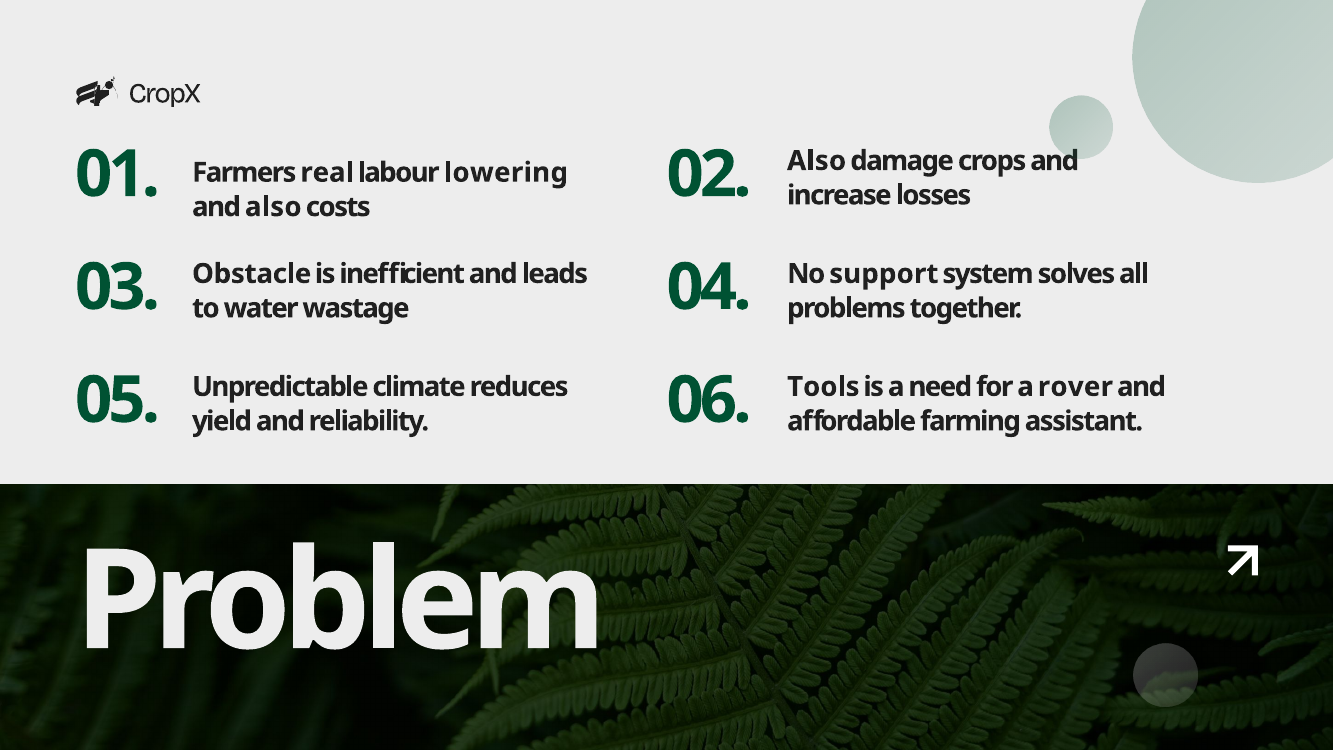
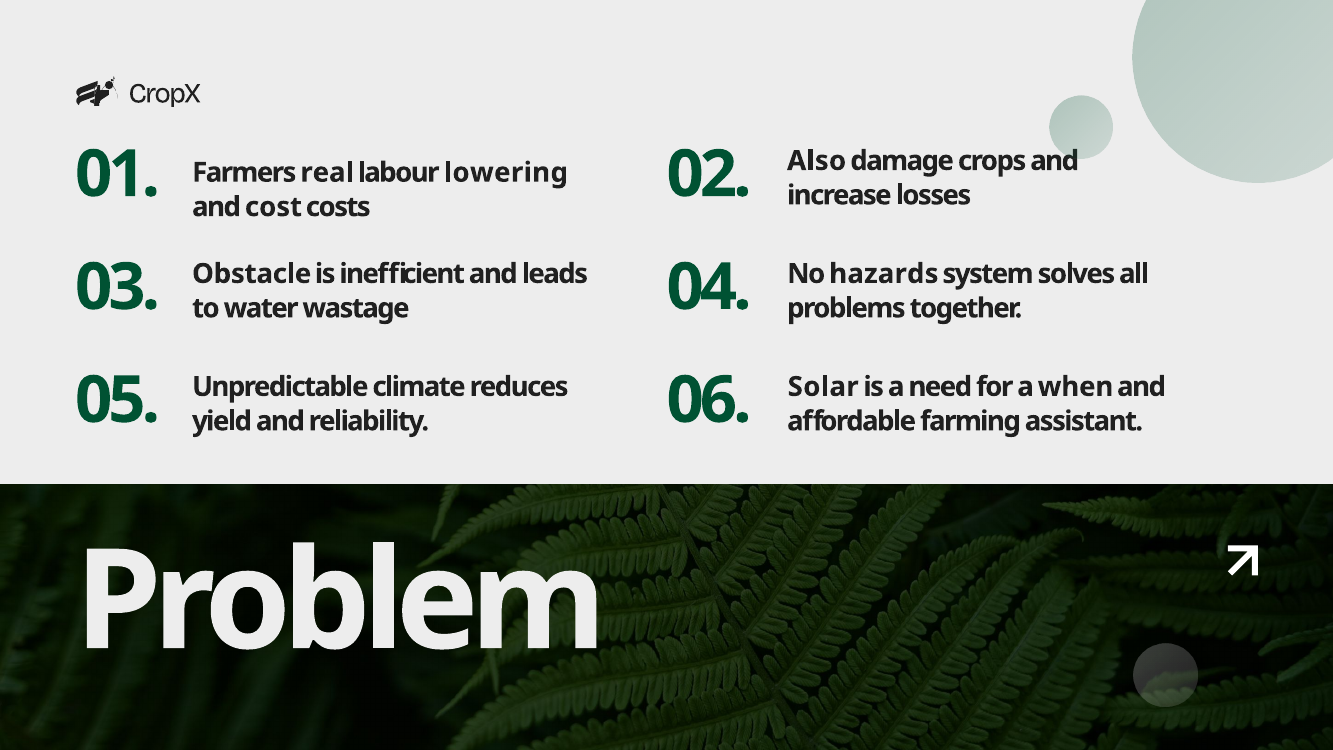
and also: also -> cost (273, 207)
support: support -> hazards (884, 274)
Tools: Tools -> Solar (823, 387)
rover: rover -> when (1076, 387)
